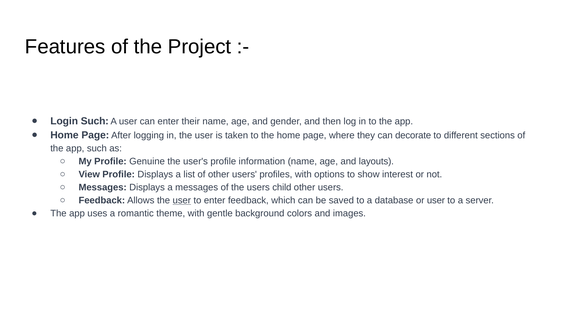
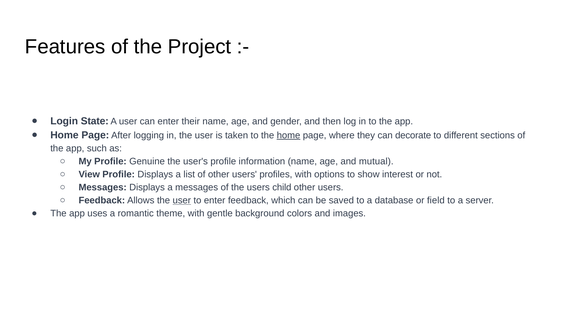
Login Such: Such -> State (95, 121)
home underline: none -> present (289, 135)
layouts: layouts -> mutual (376, 161)
or user: user -> field (436, 200)
